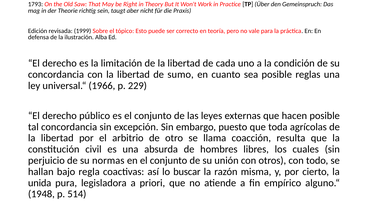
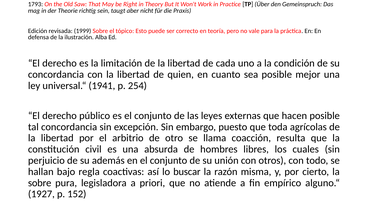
sumo: sumo -> quien (181, 74)
reglas: reglas -> mejor (308, 74)
1966: 1966 -> 1941 (102, 86)
229: 229 -> 254 (137, 86)
normas: normas -> además (108, 160)
unida: unida -> sobre (40, 183)
1948: 1948 -> 1927 (41, 194)
514: 514 -> 152 (77, 194)
